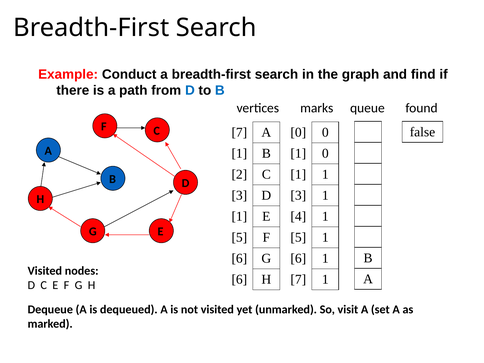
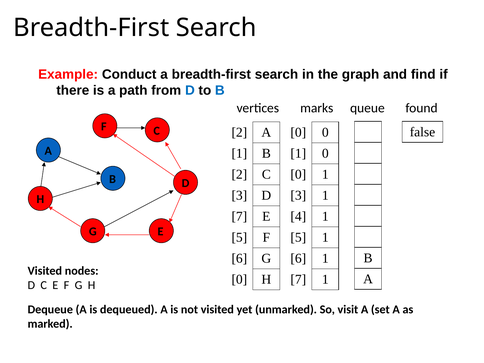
7: 7 -> 2 (239, 132)
1: 1 -> 0 (298, 174)
1: 1 -> 7 (239, 216)
6: 6 -> 0 (239, 279)
